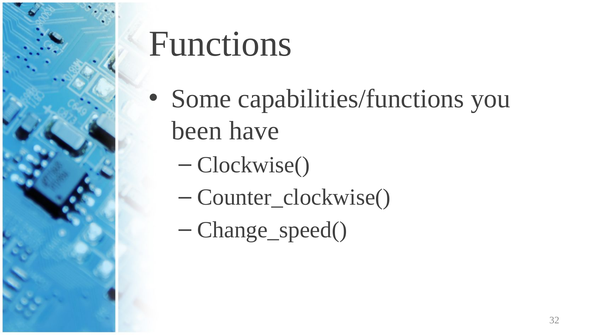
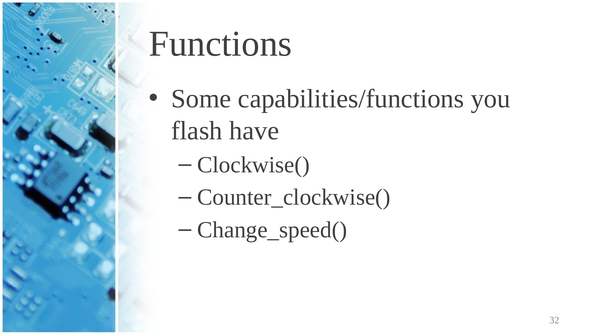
been: been -> flash (197, 131)
